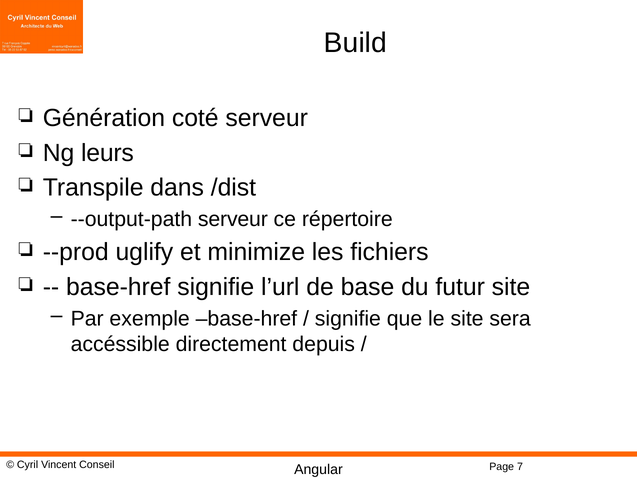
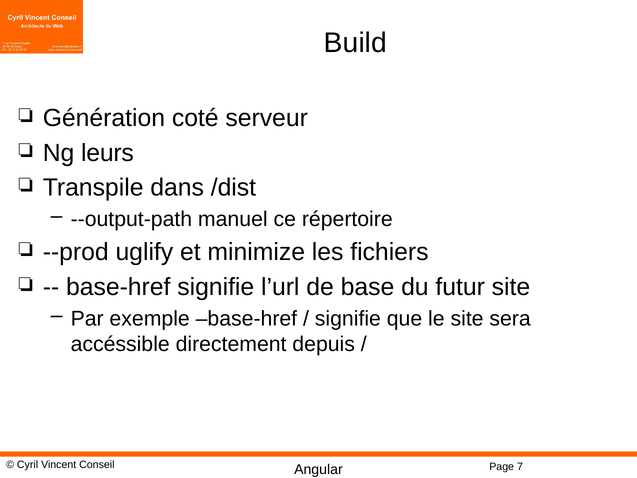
--output-path serveur: serveur -> manuel (233, 219)
